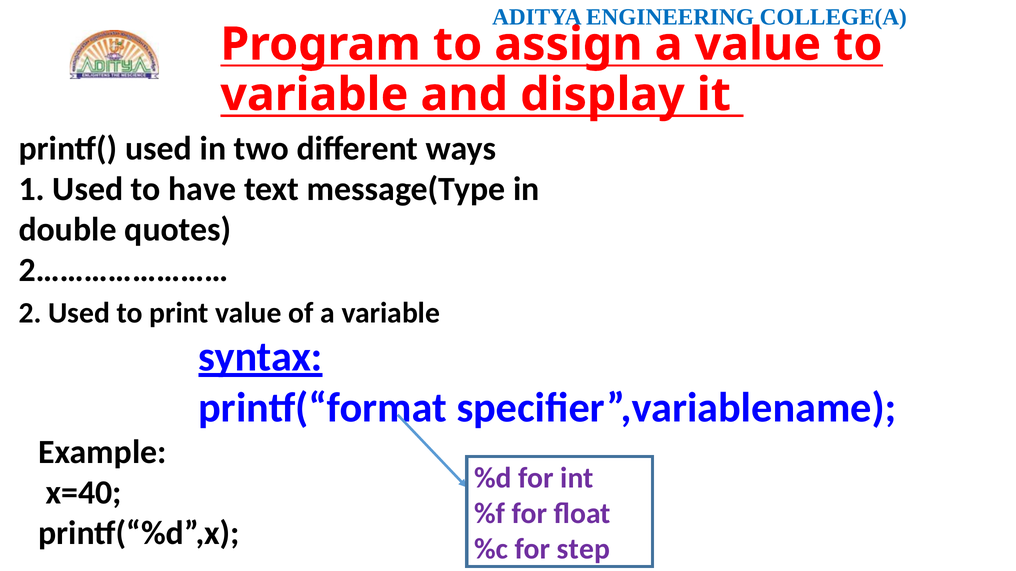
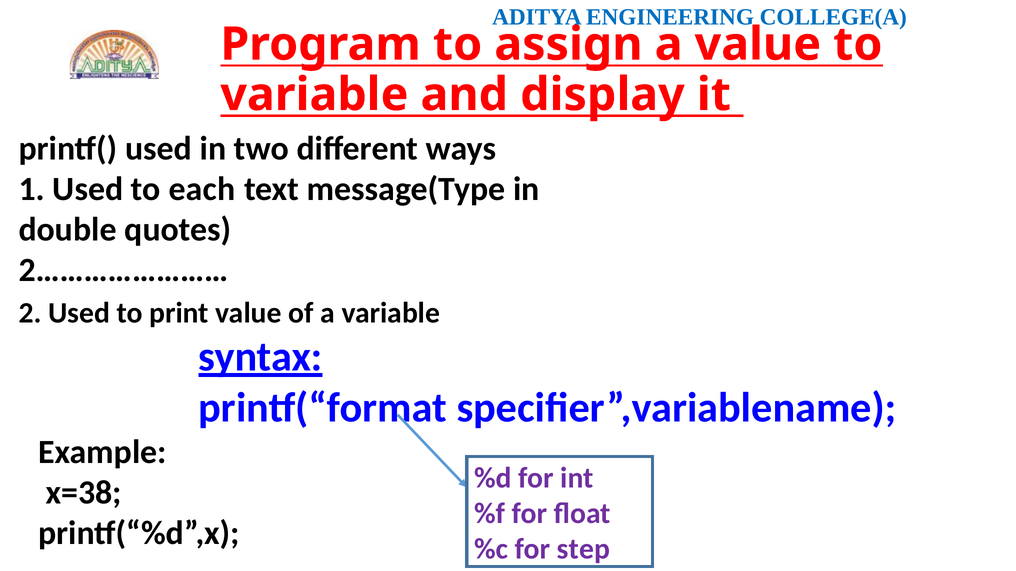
have: have -> each (202, 189)
x=40: x=40 -> x=38 (84, 493)
